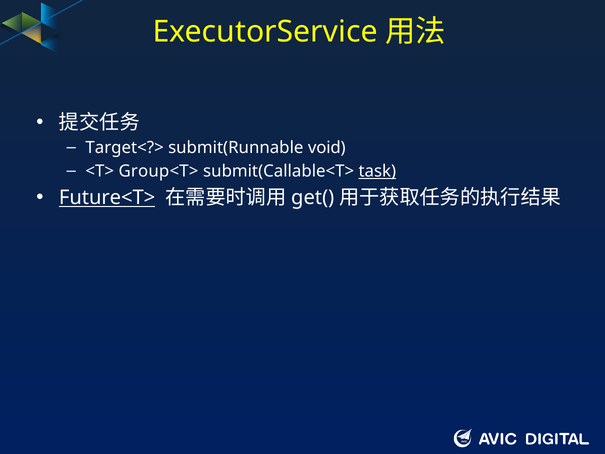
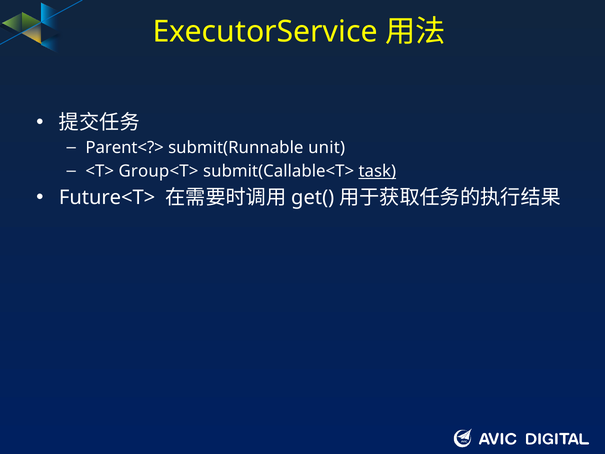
Target<?>: Target<?> -> Parent<?> (125, 148)
void: void -> unit (327, 148)
Future<T> underline: present -> none (107, 198)
